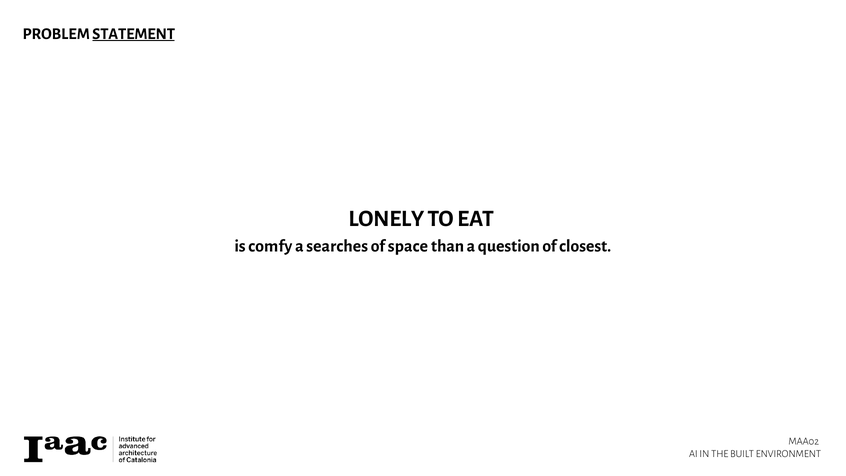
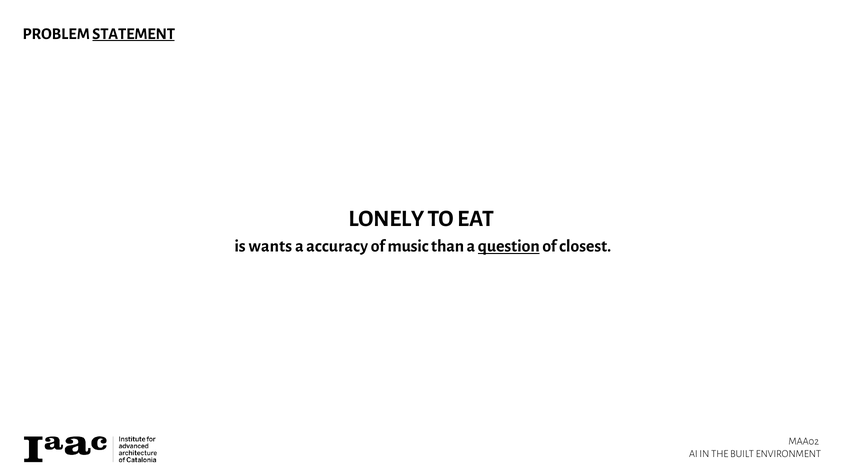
comfy: comfy -> wants (270, 246)
searches: searches -> accuracy (337, 246)
space: space -> music (408, 246)
question underline: none -> present (509, 246)
